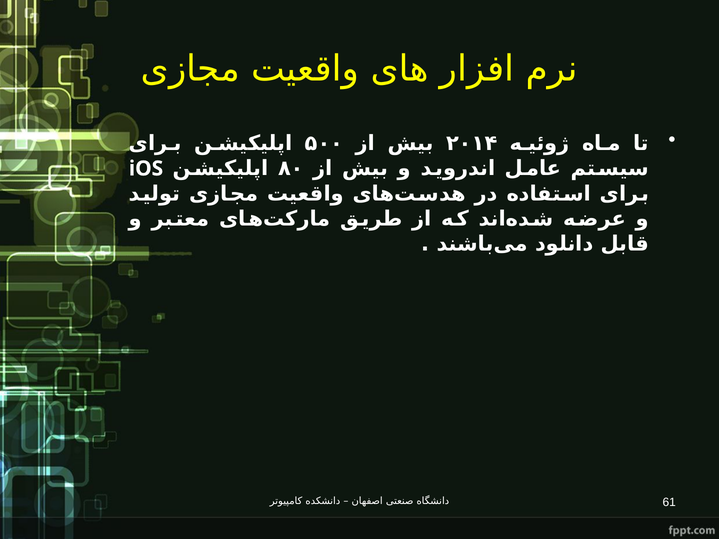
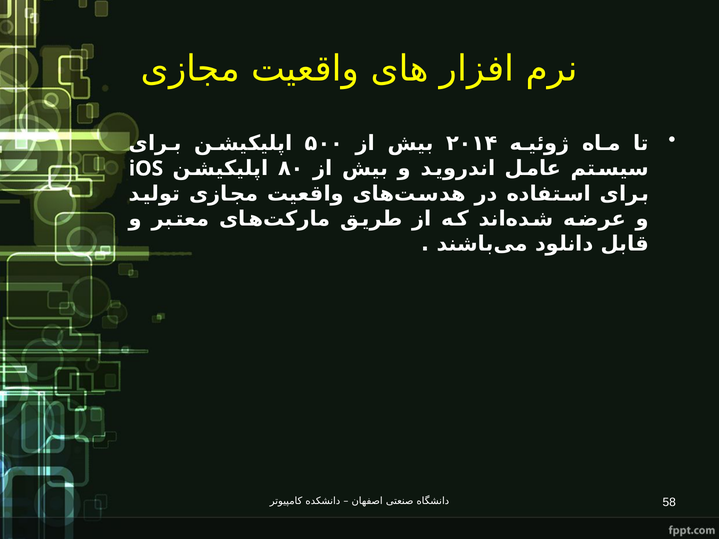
61: 61 -> 58 (669, 503)
